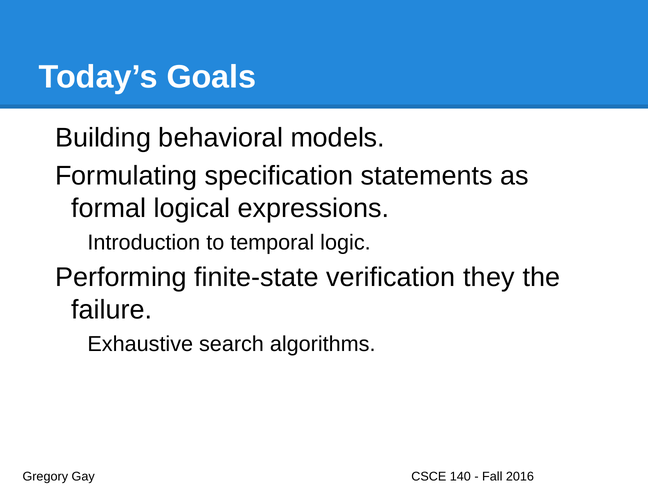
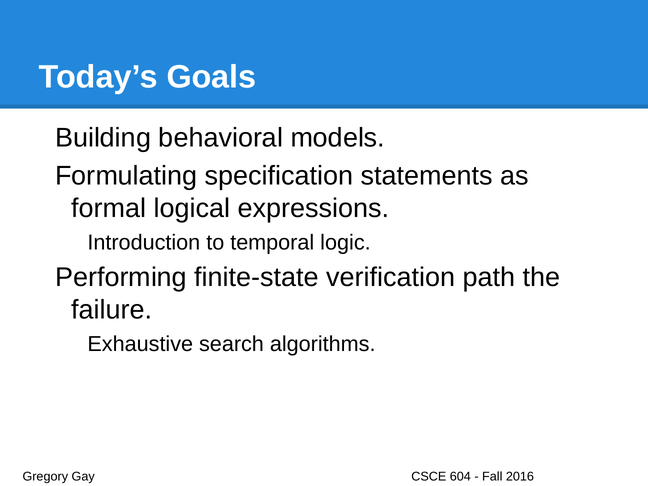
they: they -> path (489, 277)
140: 140 -> 604 (460, 477)
